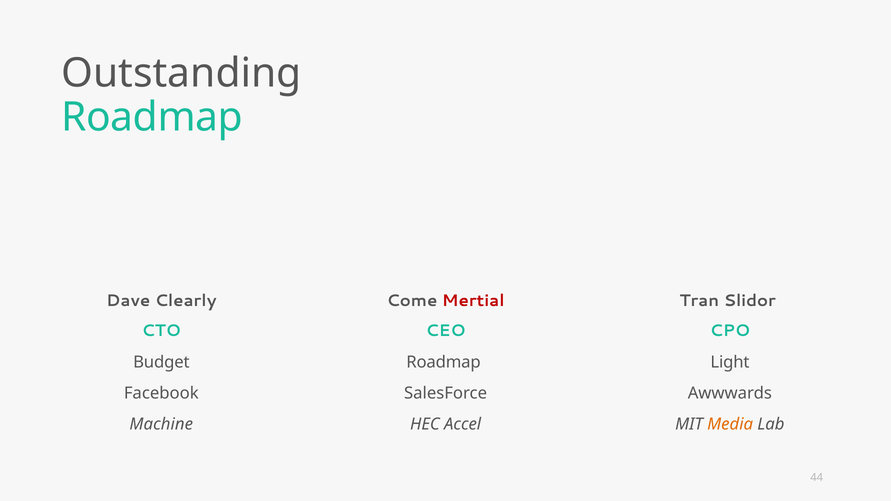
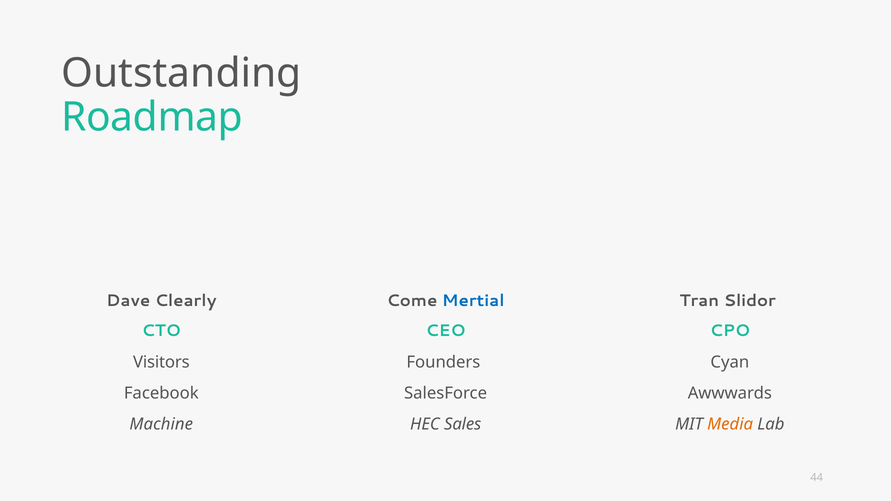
Mertial colour: red -> blue (473, 301)
Budget: Budget -> Visitors (161, 362)
Roadmap: Roadmap -> Founders (443, 362)
Light: Light -> Cyan (730, 362)
Accel: Accel -> Sales (463, 425)
